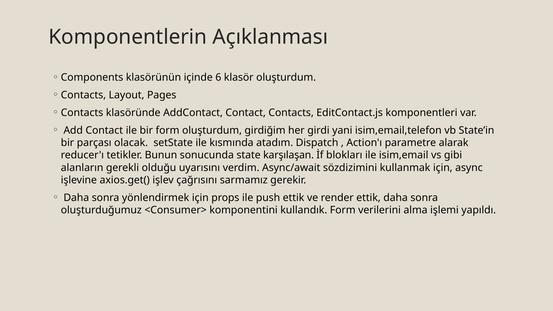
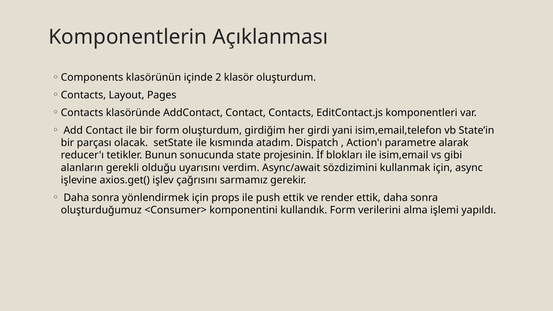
6: 6 -> 2 (218, 77)
karşılaşan: karşılaşan -> projesinin (289, 155)
